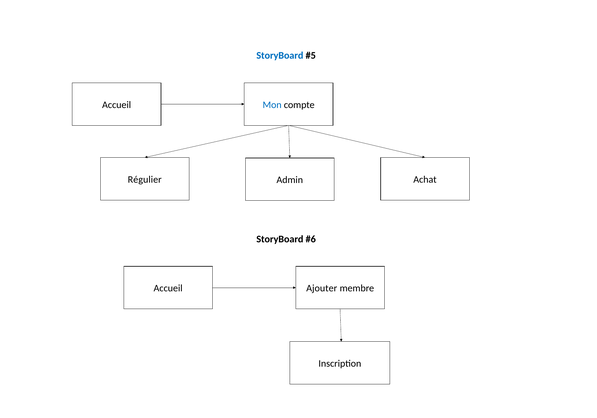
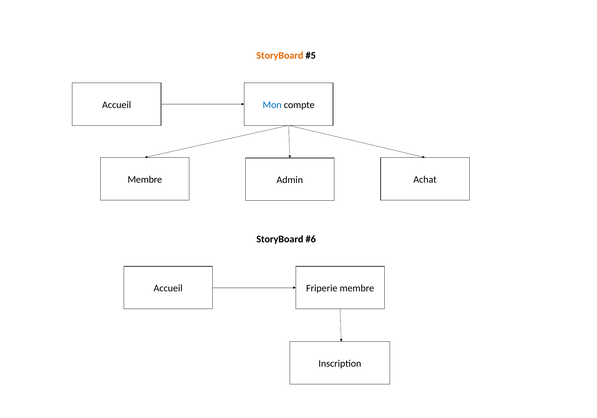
StoryBoard colour: blue -> orange (280, 56)
Régulier: Régulier -> Membre (145, 179)
Ajouter: Ajouter -> Friperie (322, 288)
